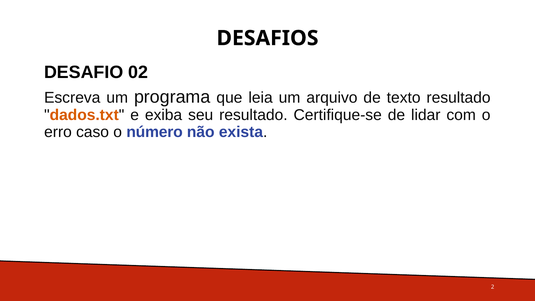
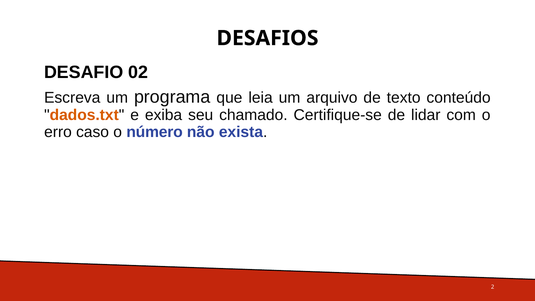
texto resultado: resultado -> conteúdo (459, 98)
seu resultado: resultado -> chamado (253, 115)
